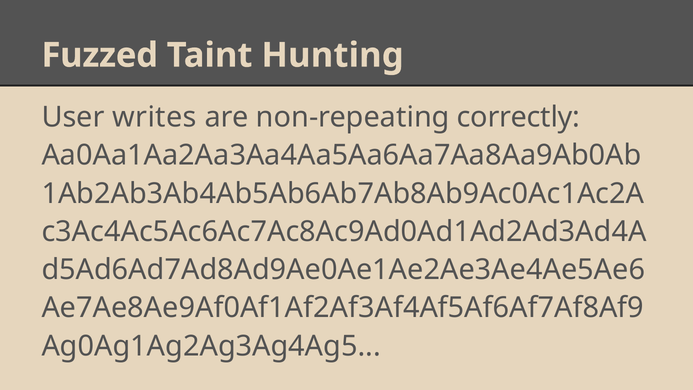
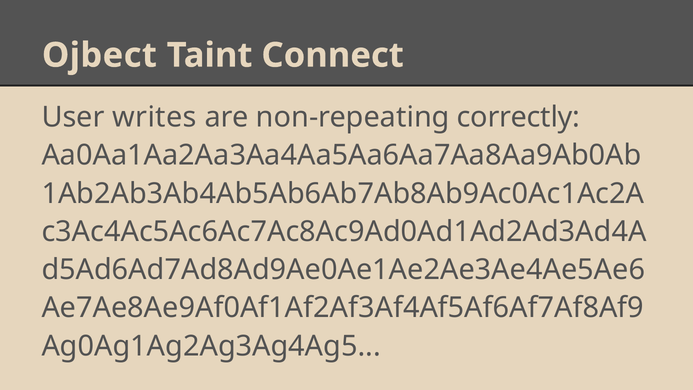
Fuzzed: Fuzzed -> Ojbect (99, 55)
Hunting: Hunting -> Connect (333, 55)
